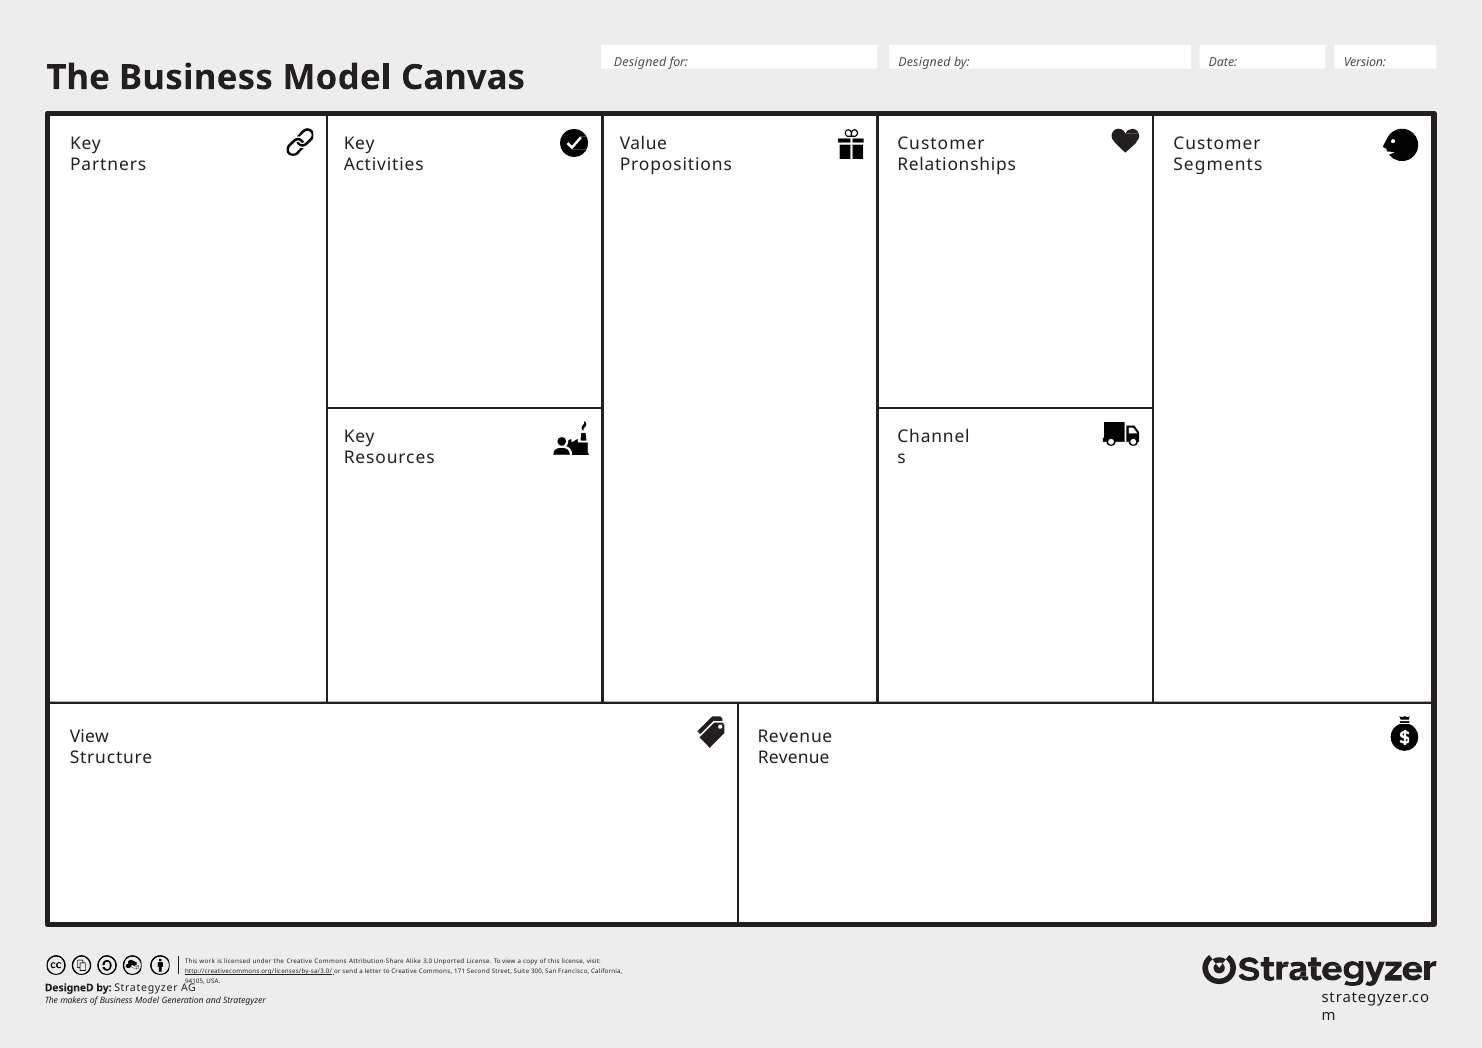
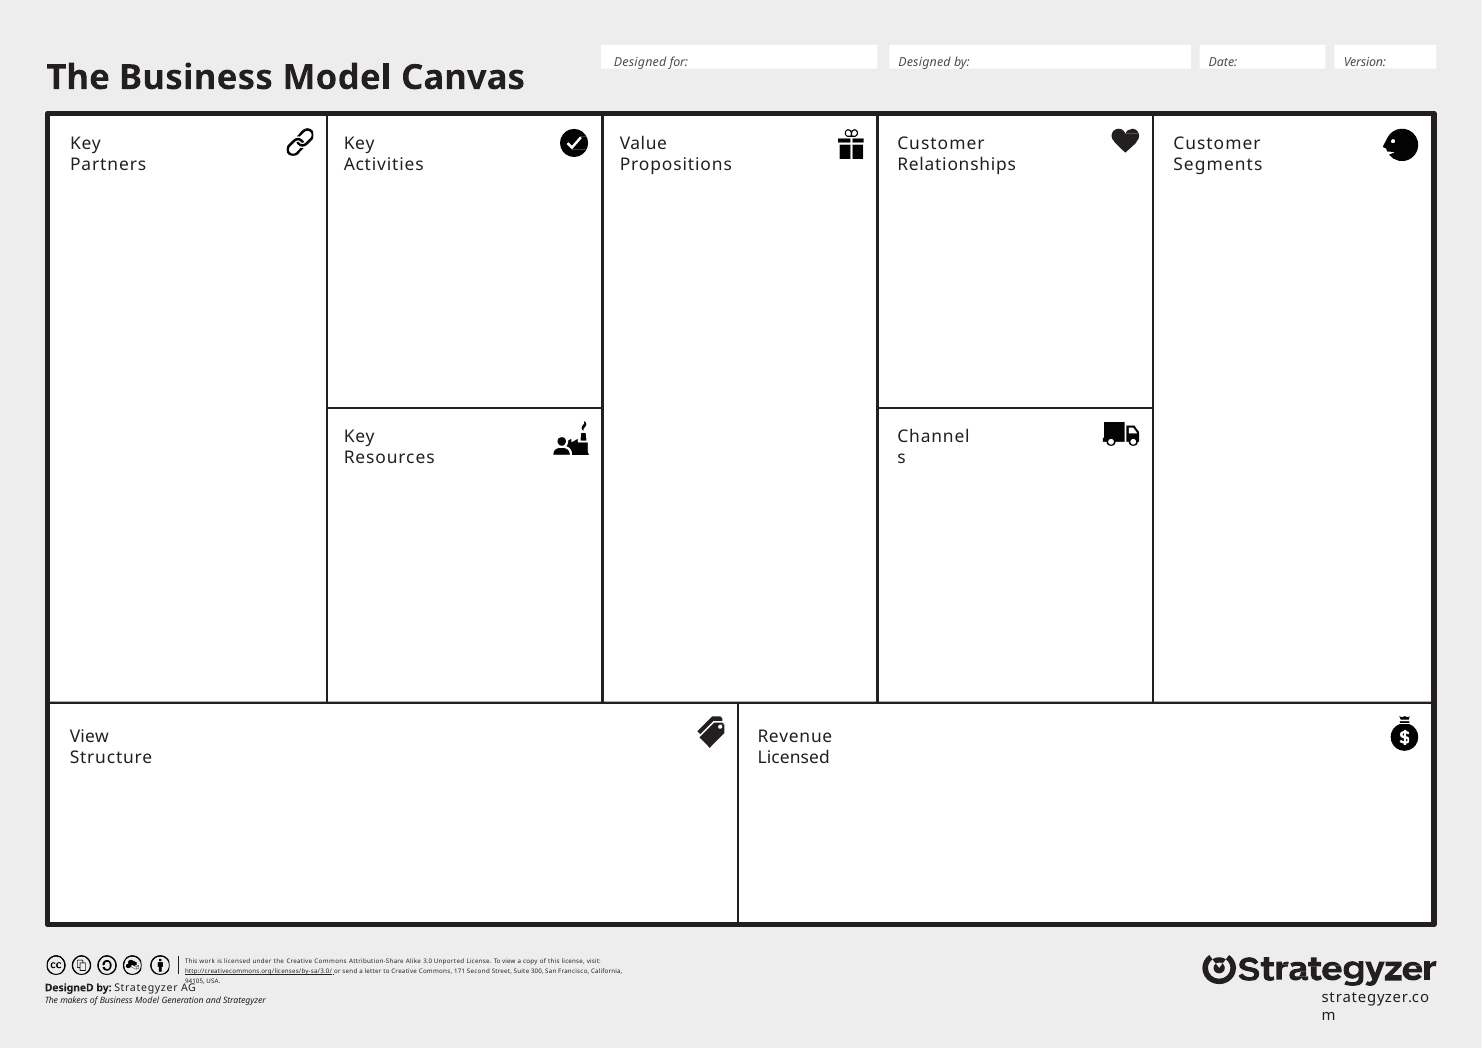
Revenue: Revenue -> Licensed (794, 758)
